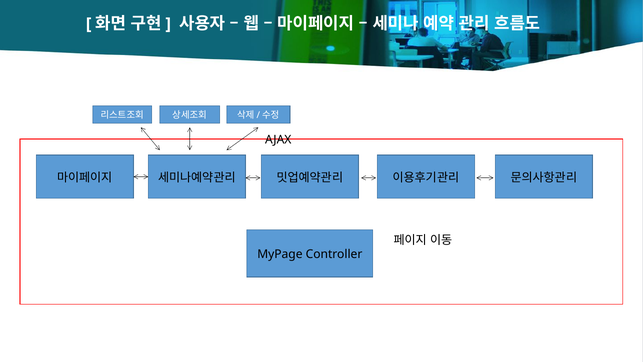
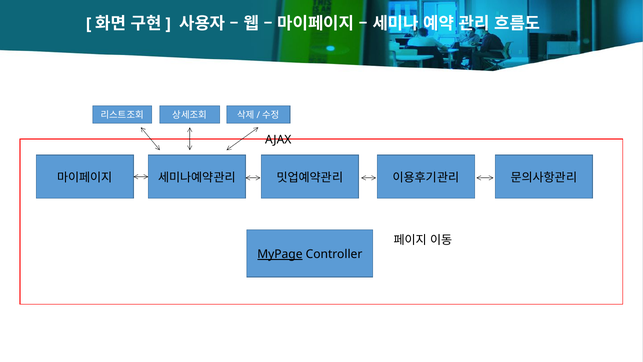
MyPage underline: none -> present (280, 254)
